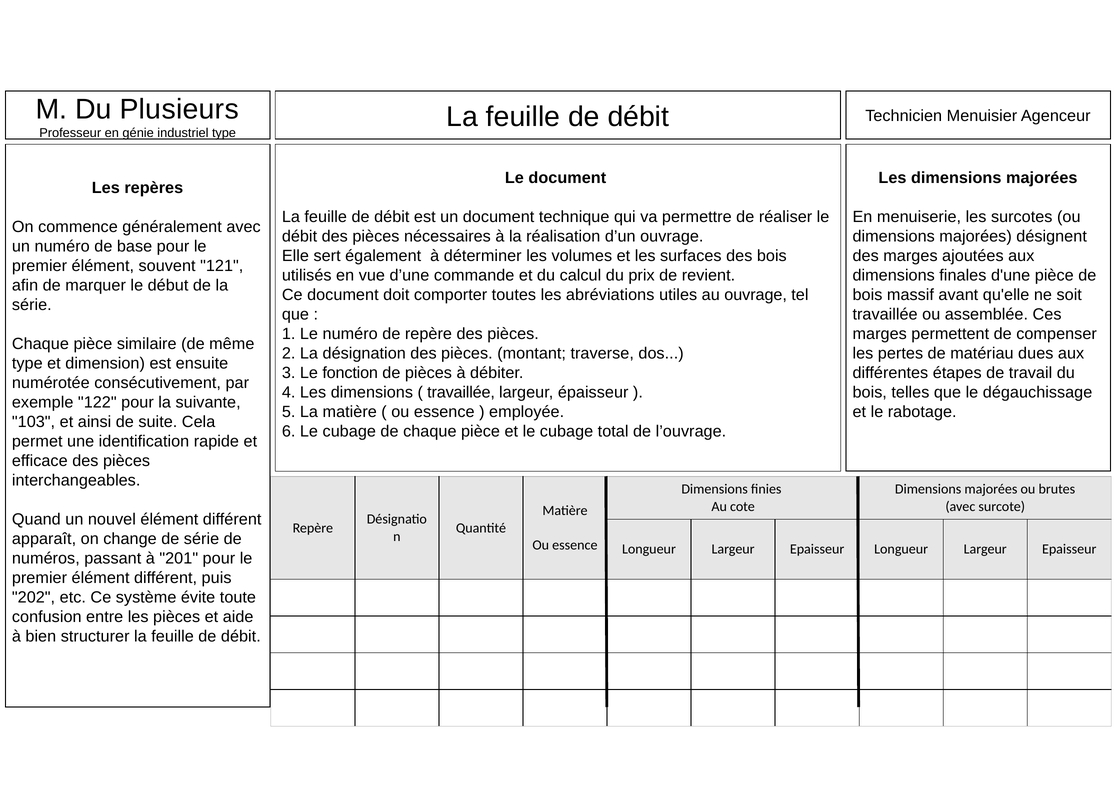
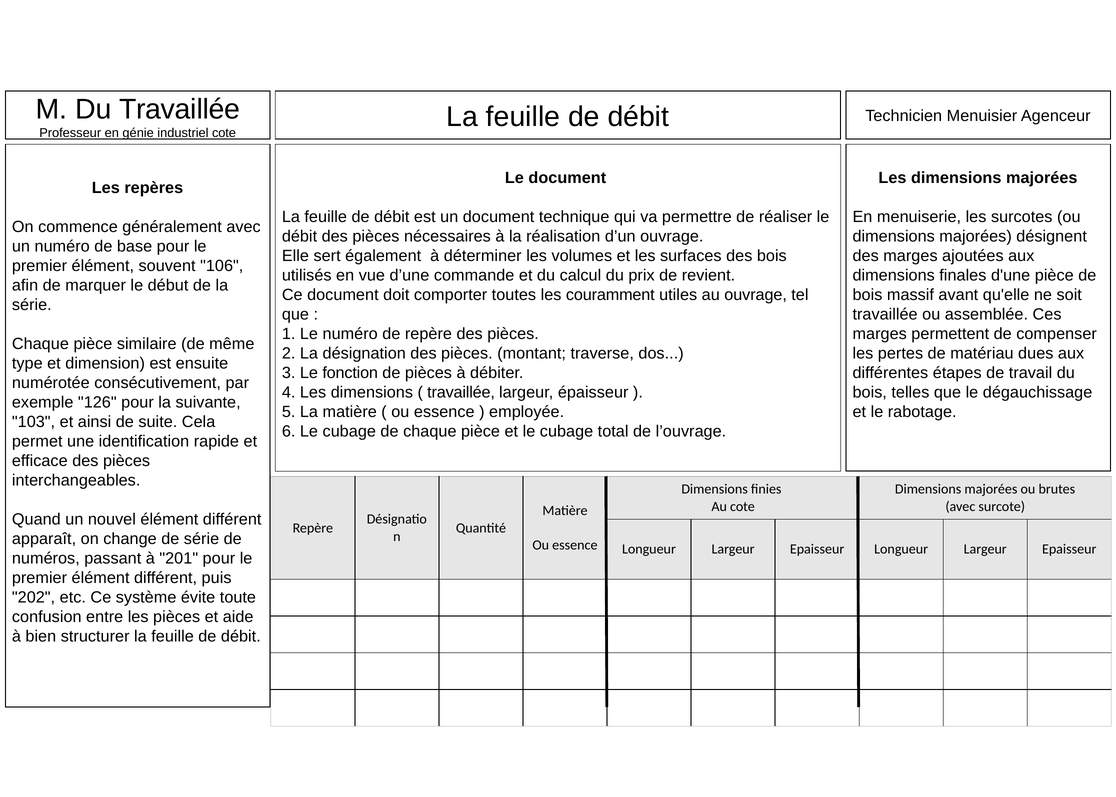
Du Plusieurs: Plusieurs -> Travaillée (180, 109)
industriel type: type -> cote (224, 133)
121: 121 -> 106 (222, 266)
abréviations: abréviations -> couramment (610, 295)
122: 122 -> 126 (97, 402)
